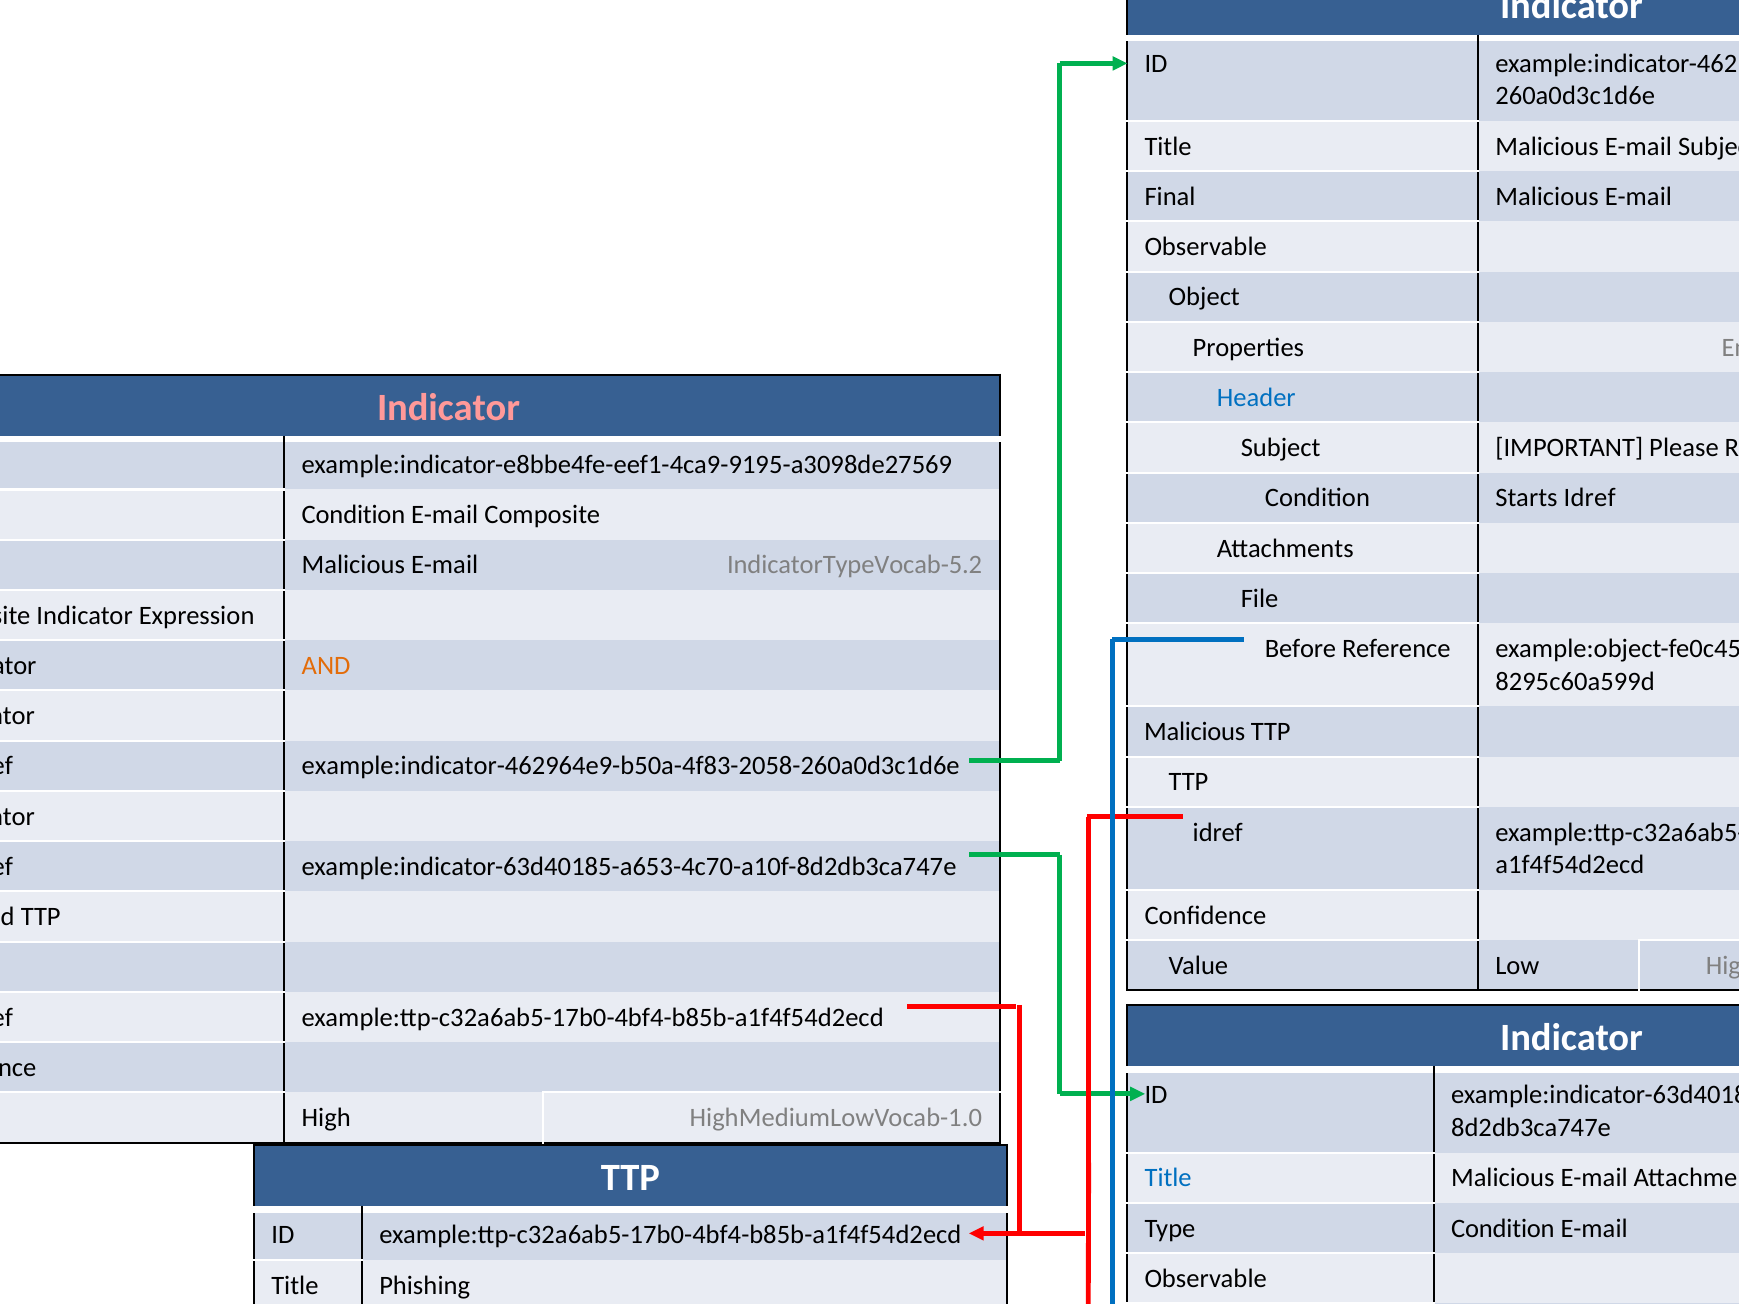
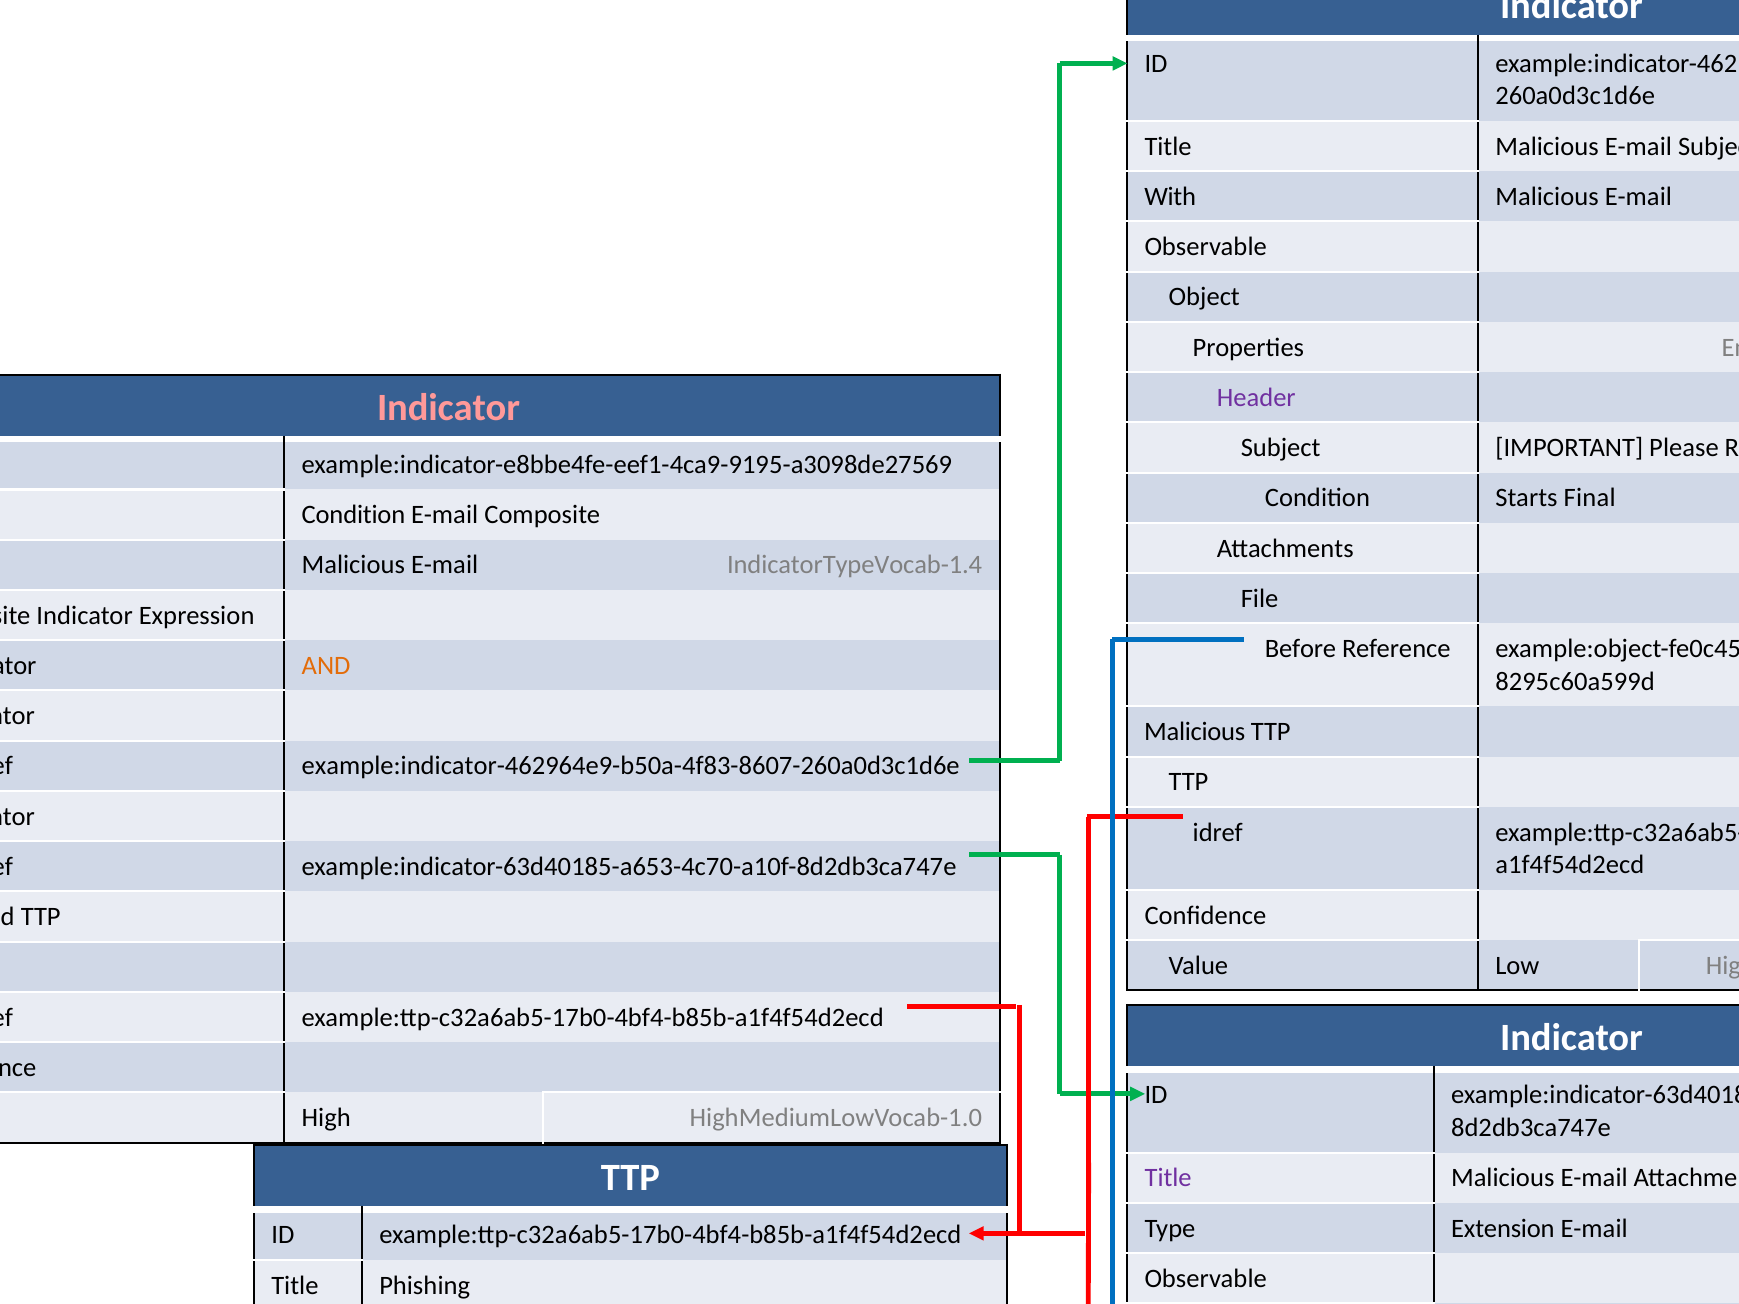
Final: Final -> With (1170, 197)
Header colour: blue -> purple (1256, 398)
Starts Idref: Idref -> Final (1590, 498)
IndicatorTypeVocab-5.2: IndicatorTypeVocab-5.2 -> IndicatorTypeVocab-1.4 (855, 565)
example:indicator-462964e9-b50a-4f83-2058-260a0d3c1d6e: example:indicator-462964e9-b50a-4f83-2058-260a0d3c1d6e -> example:indicator-462964e9-b50a-4f83-8607-260a0d3c1d6e (631, 766)
Title colour: blue -> purple (1168, 1178)
Type Condition: Condition -> Extension (1503, 1229)
